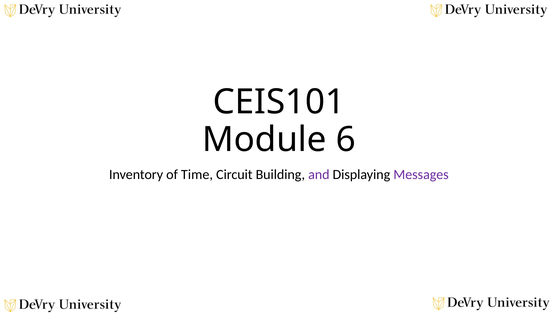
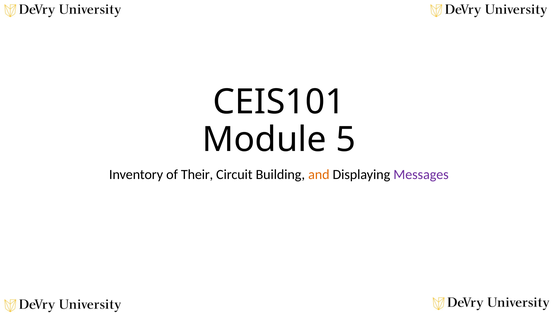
6: 6 -> 5 (346, 139)
Time: Time -> Their (197, 174)
and colour: purple -> orange (319, 174)
